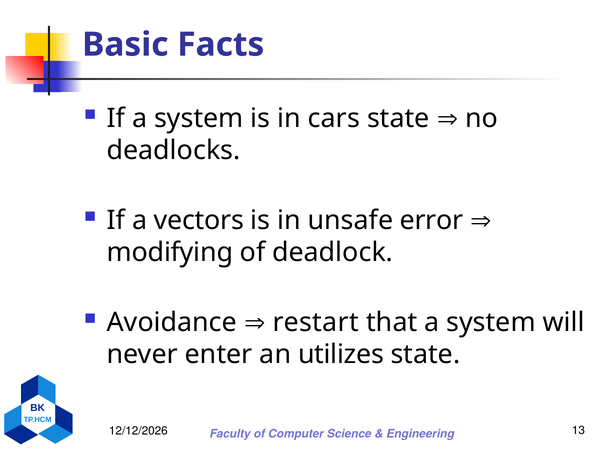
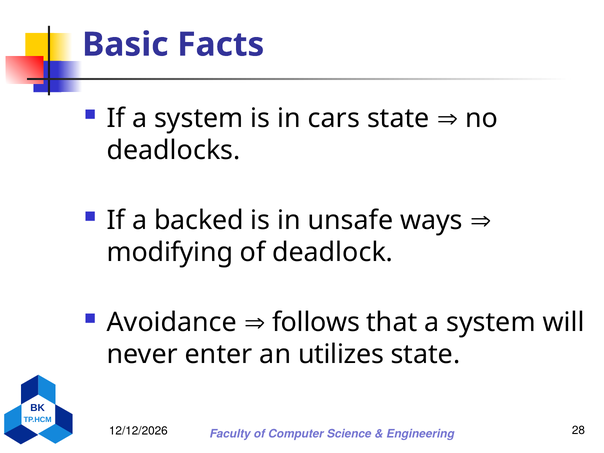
vectors: vectors -> backed (199, 220)
error: error -> ways (431, 220)
restart: restart -> follows (316, 322)
13: 13 -> 28 (578, 431)
